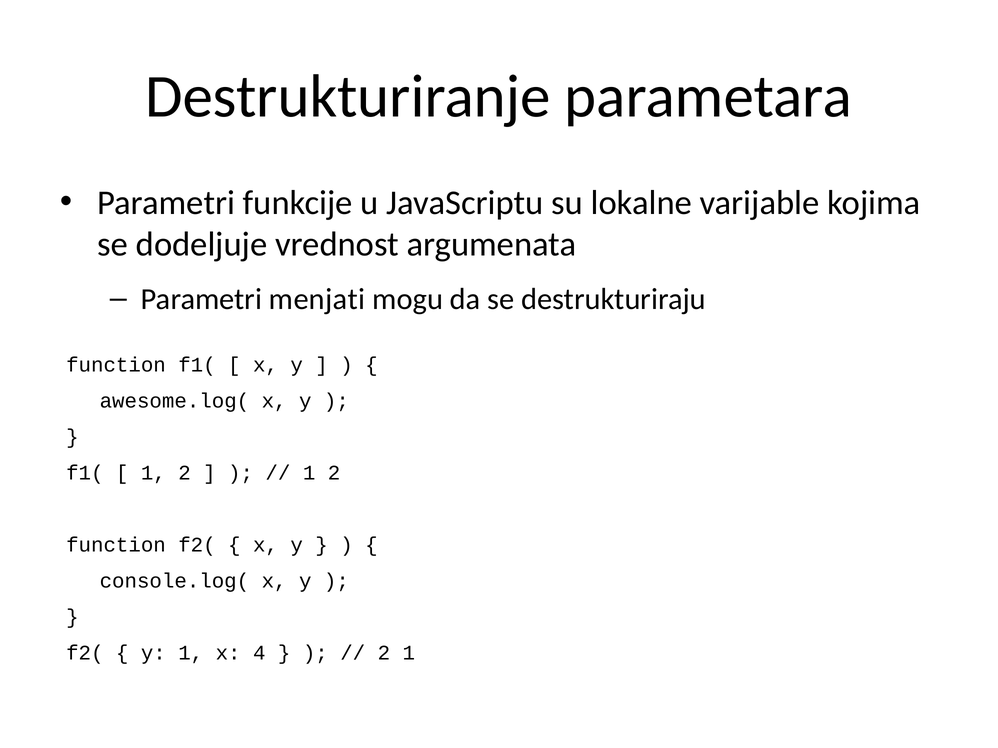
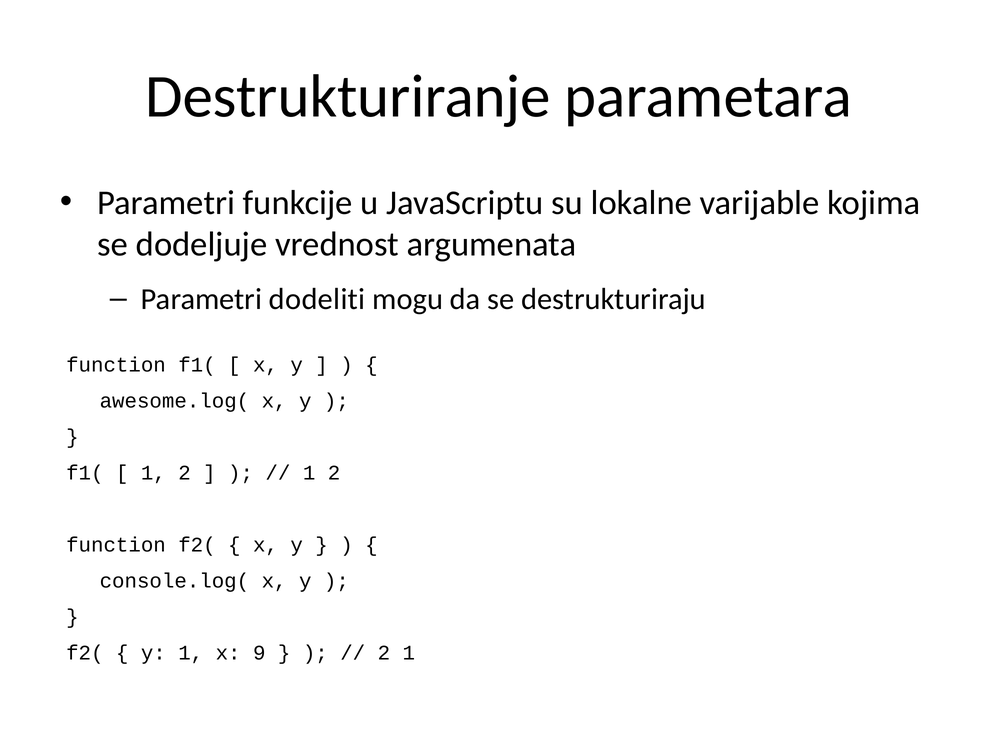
menjati: menjati -> dodeliti (317, 300)
4: 4 -> 9 (259, 653)
